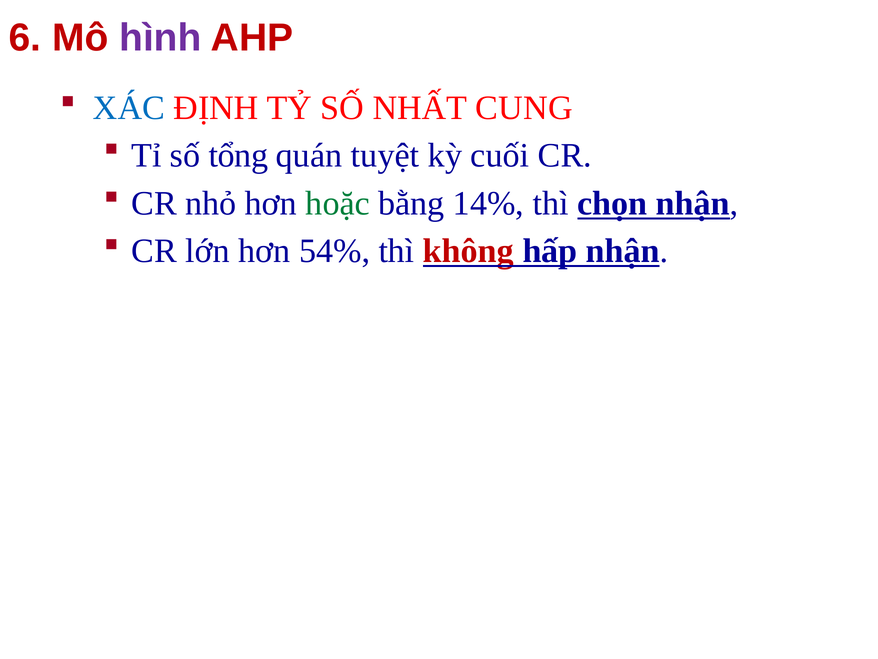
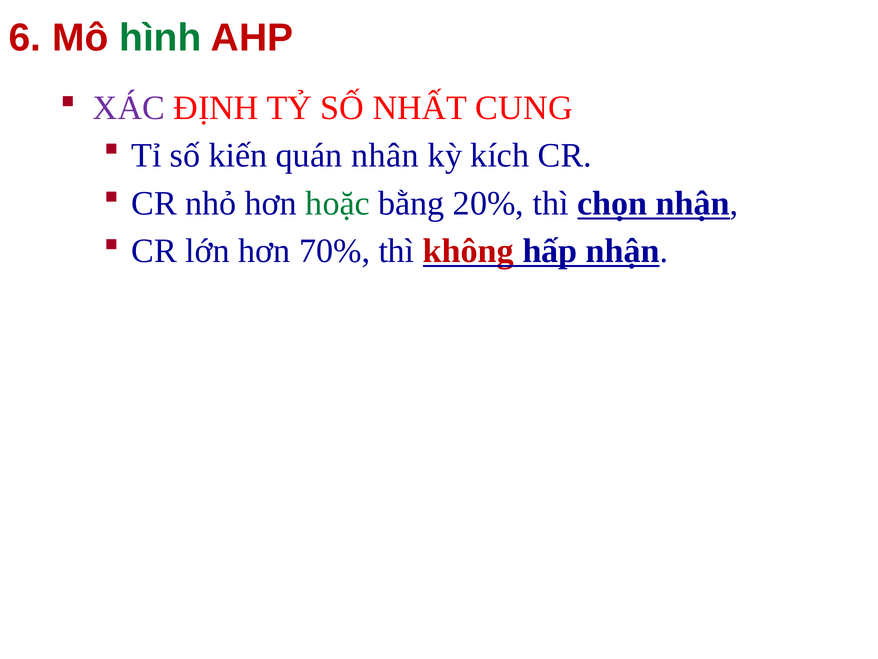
hình colour: purple -> green (160, 38)
XÁC colour: blue -> purple (129, 108)
tổng: tổng -> kiến (238, 155)
tuyệt: tuyệt -> nhân (385, 155)
cuối: cuối -> kích (500, 155)
14%: 14% -> 20% (488, 203)
54%: 54% -> 70% (335, 251)
